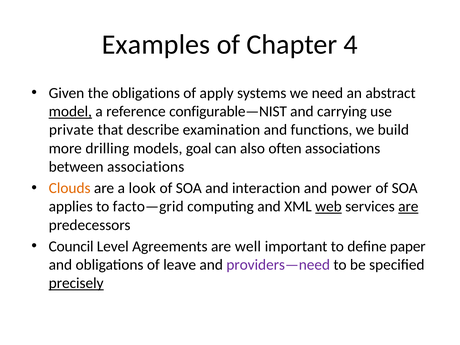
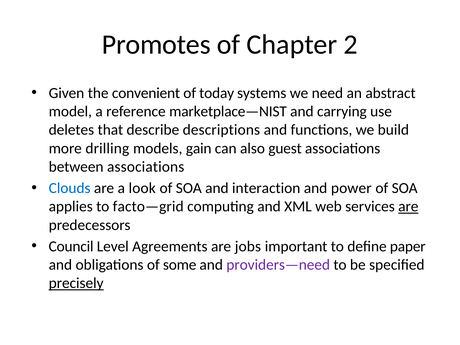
Examples: Examples -> Promotes (156, 45)
4: 4 -> 2 (351, 45)
the obligations: obligations -> convenient (146, 93)
apply: apply -> today (217, 93)
model underline: present -> none (70, 111)
configurable—NIST: configurable—NIST -> marketplace—NIST (228, 111)
private: private -> deletes (71, 130)
examination: examination -> descriptions (221, 130)
goal: goal -> gain (199, 148)
often: often -> guest (285, 148)
Clouds colour: orange -> blue (70, 188)
web underline: present -> none (328, 207)
well: well -> jobs (248, 246)
leave: leave -> some (180, 265)
